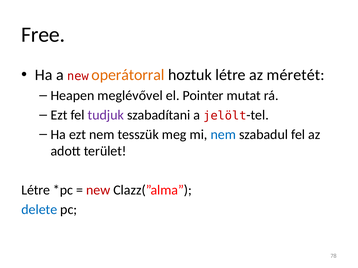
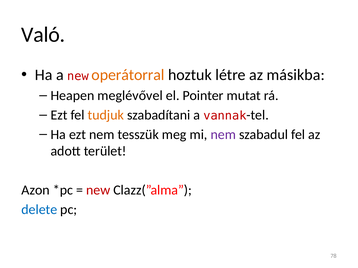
Free: Free -> Való (43, 35)
méretét: méretét -> másikba (296, 75)
tudjuk colour: purple -> orange (106, 115)
jelölt: jelölt -> vannak (225, 116)
nem colour: blue -> purple (223, 135)
Létre: Létre -> Azon (36, 190)
